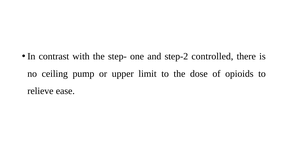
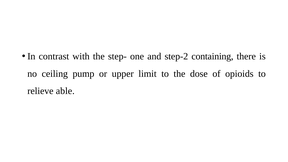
controlled: controlled -> containing (212, 56)
ease: ease -> able (65, 91)
